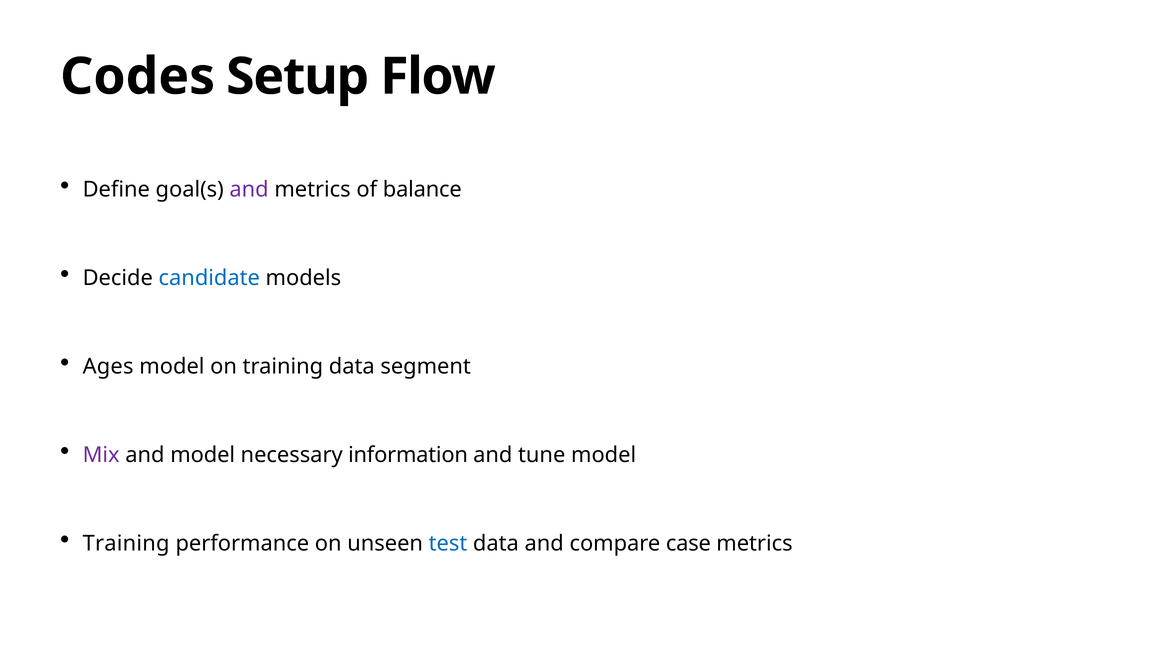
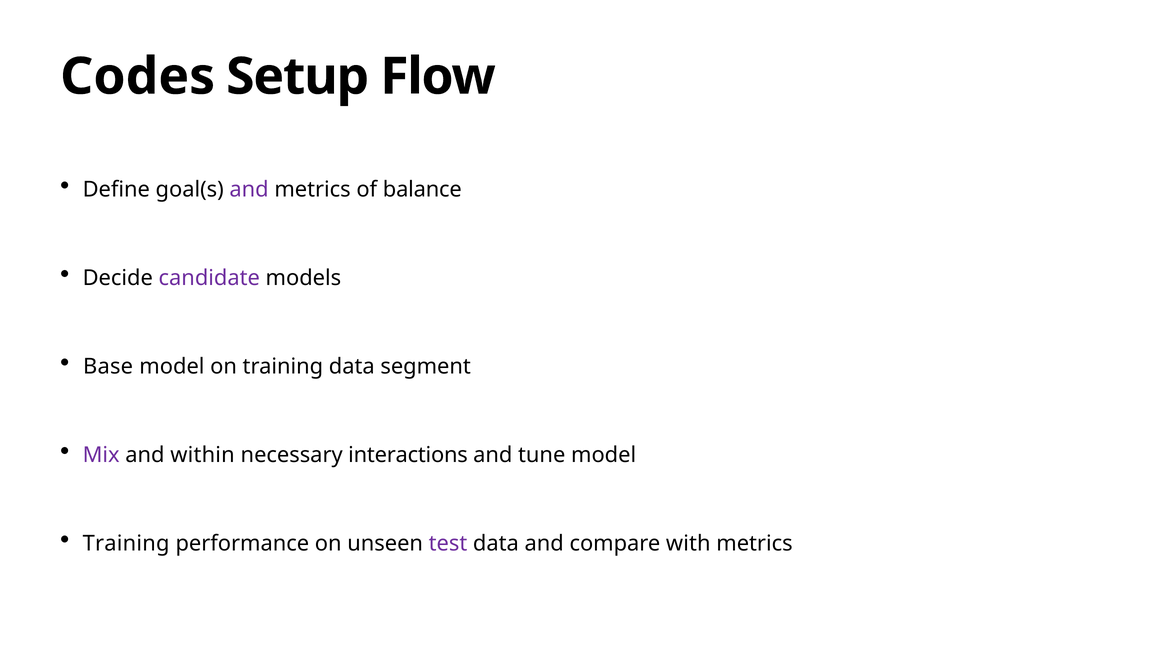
candidate colour: blue -> purple (209, 278)
Ages: Ages -> Base (108, 367)
and model: model -> within (203, 455)
information: information -> interactions (408, 455)
test colour: blue -> purple (448, 544)
case: case -> with (688, 544)
